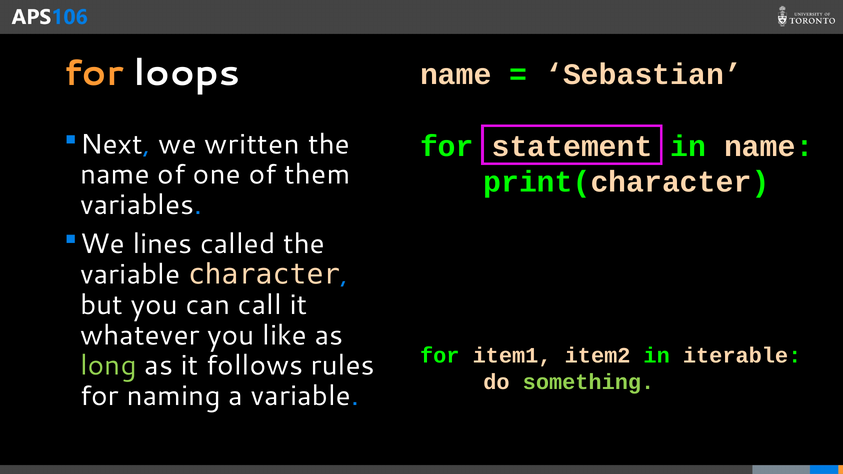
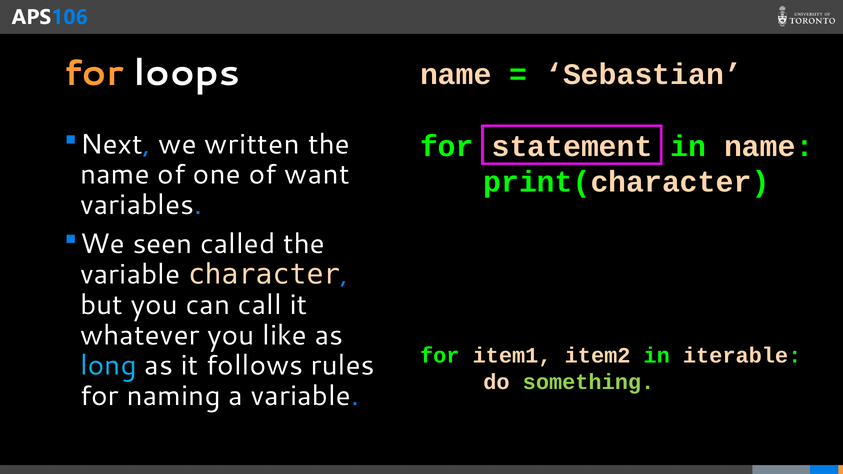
them: them -> want (317, 175)
lines: lines -> seen (163, 244)
long colour: light green -> light blue (108, 366)
